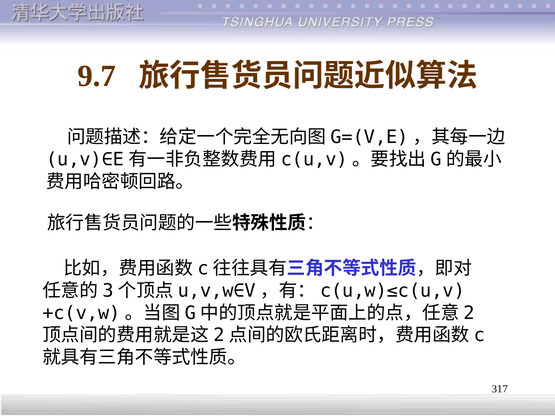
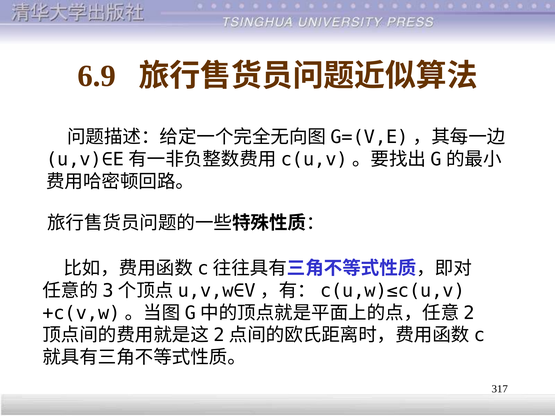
9.7: 9.7 -> 6.9 (97, 76)
